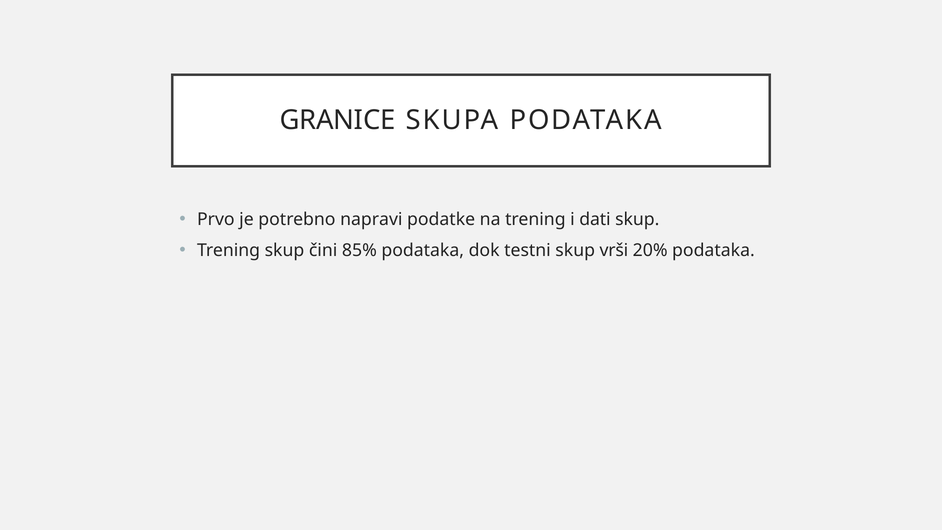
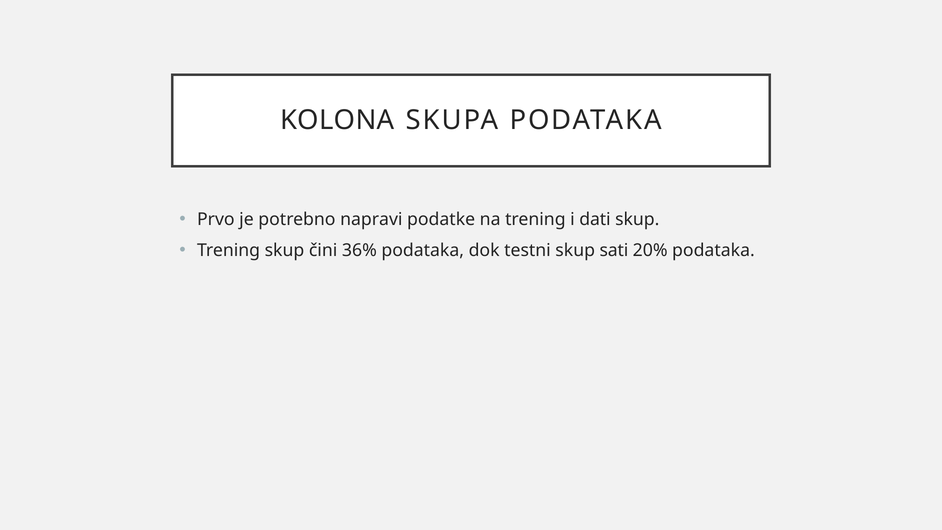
GRANICE: GRANICE -> KOLONA (337, 120)
85%: 85% -> 36% (359, 250)
vrši: vrši -> sati (614, 250)
